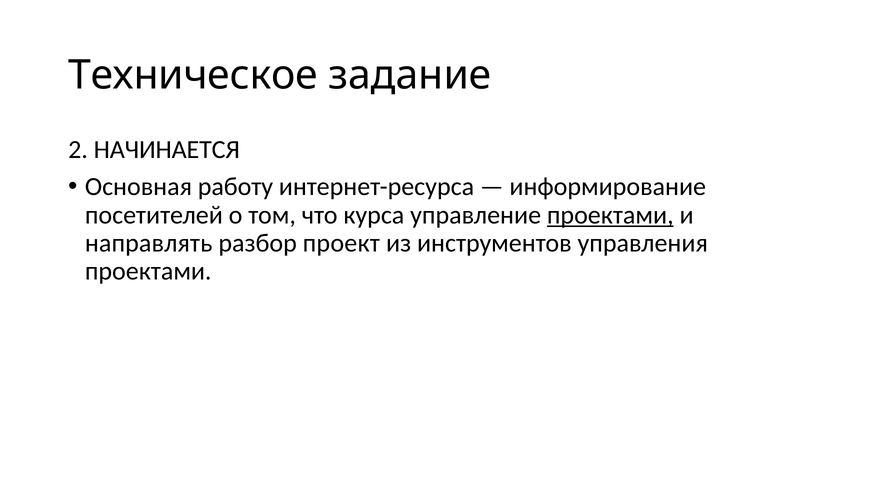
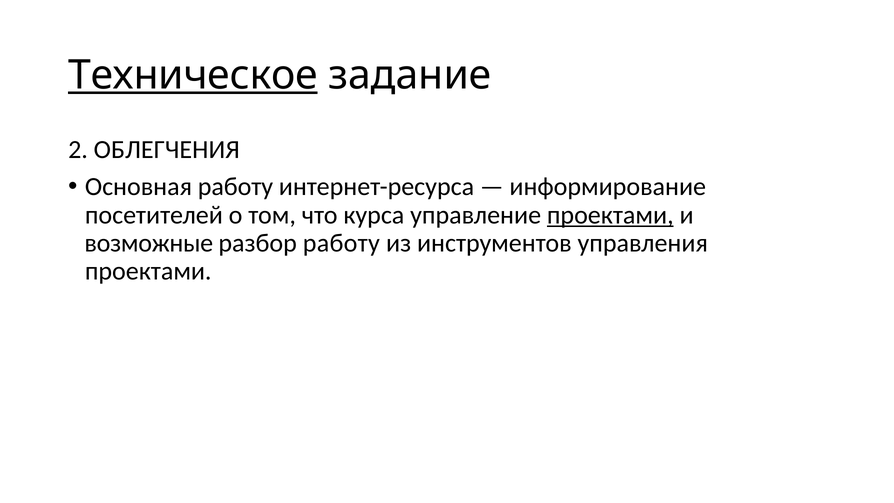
Техническое underline: none -> present (193, 75)
НАЧИНАЕТСЯ: НАЧИНАЕТСЯ -> ОБЛЕГЧЕНИЯ (167, 149)
направлять: направлять -> возможные (149, 243)
разбор проект: проект -> работу (341, 243)
